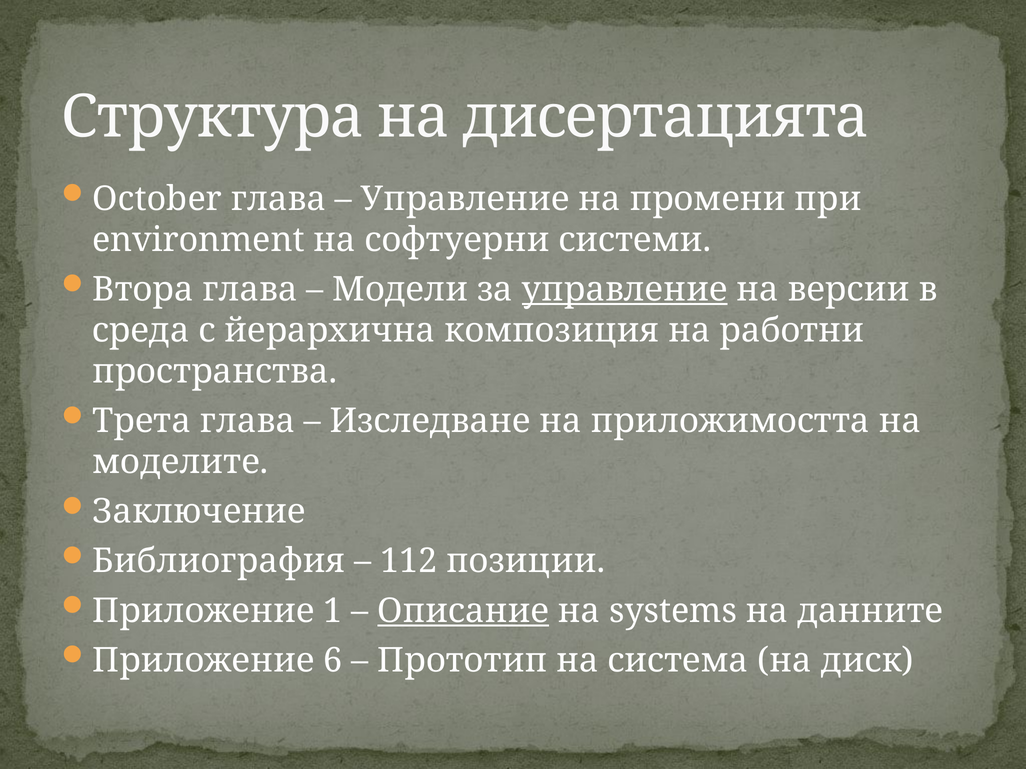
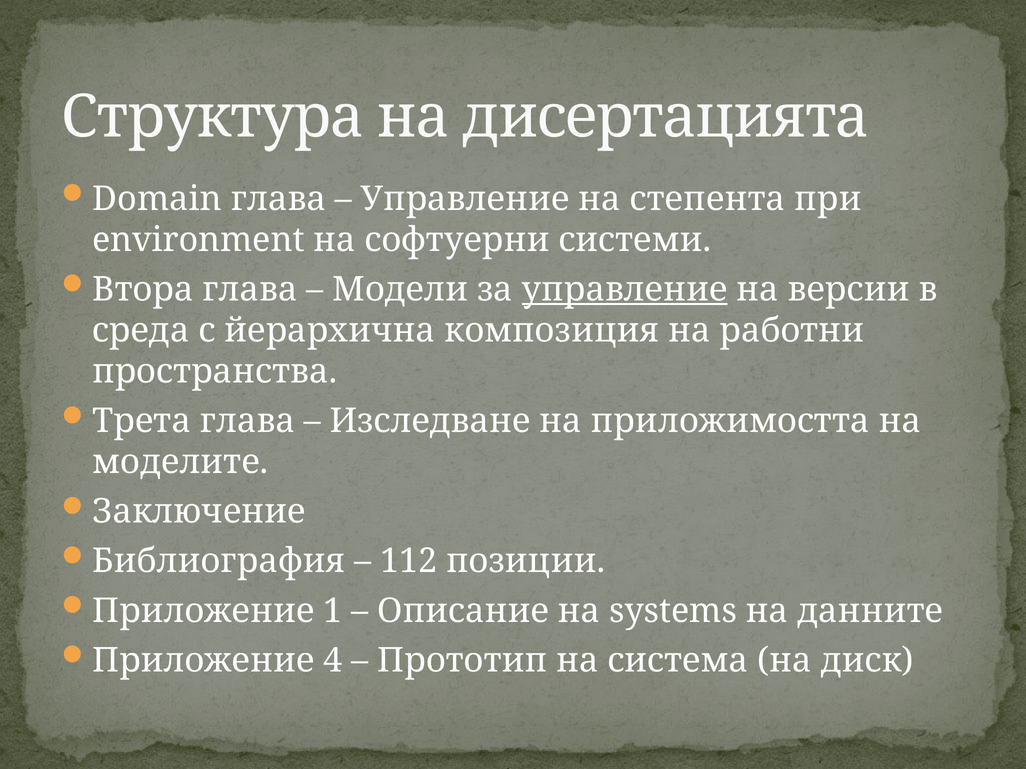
October: October -> Domain (157, 199)
промени: промени -> степента (708, 199)
Описание underline: present -> none (463, 611)
6: 6 -> 4 (333, 661)
